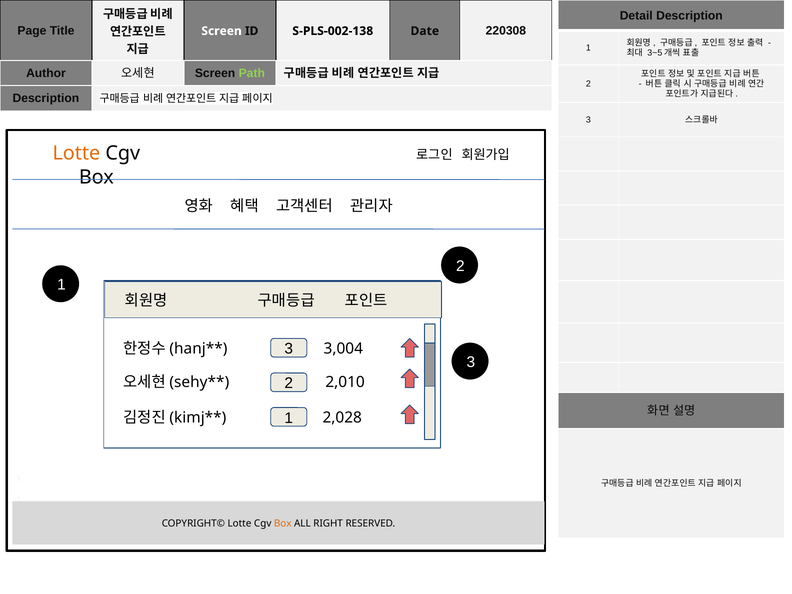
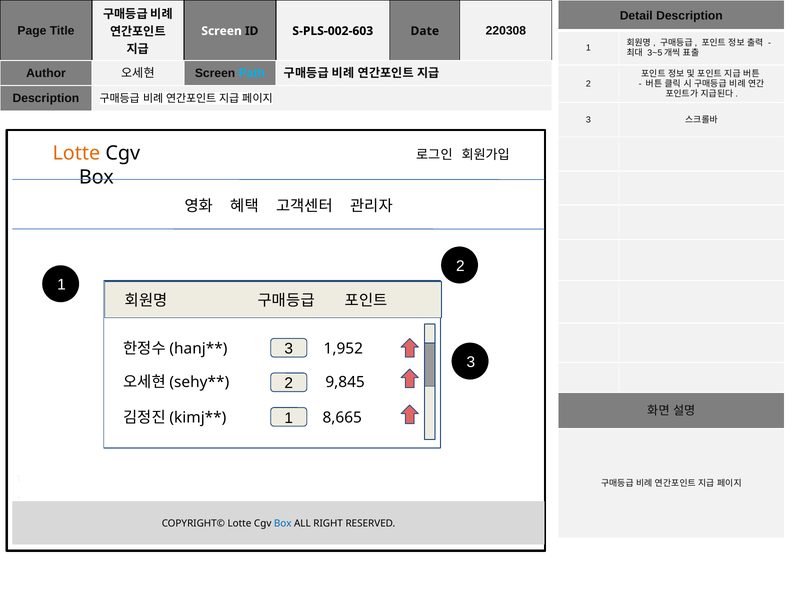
S-PLS-002-138: S-PLS-002-138 -> S-PLS-002-603 (333, 31)
Path colour: light green -> light blue (252, 73)
3,004: 3,004 -> 1,952 (343, 349)
2,010: 2,010 -> 9,845 (345, 382)
2,028: 2,028 -> 8,665 (342, 418)
Box colour: orange -> blue (283, 524)
